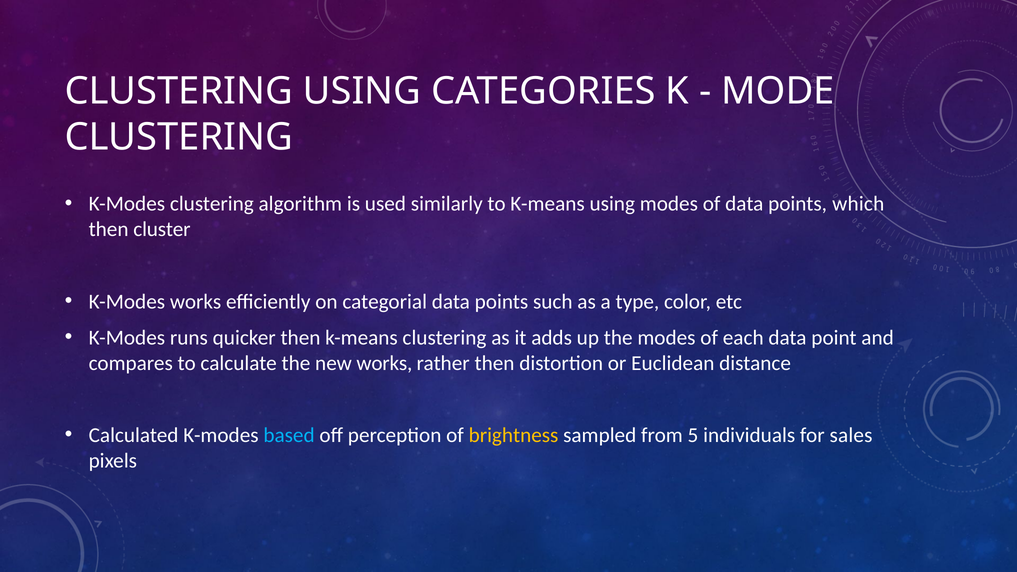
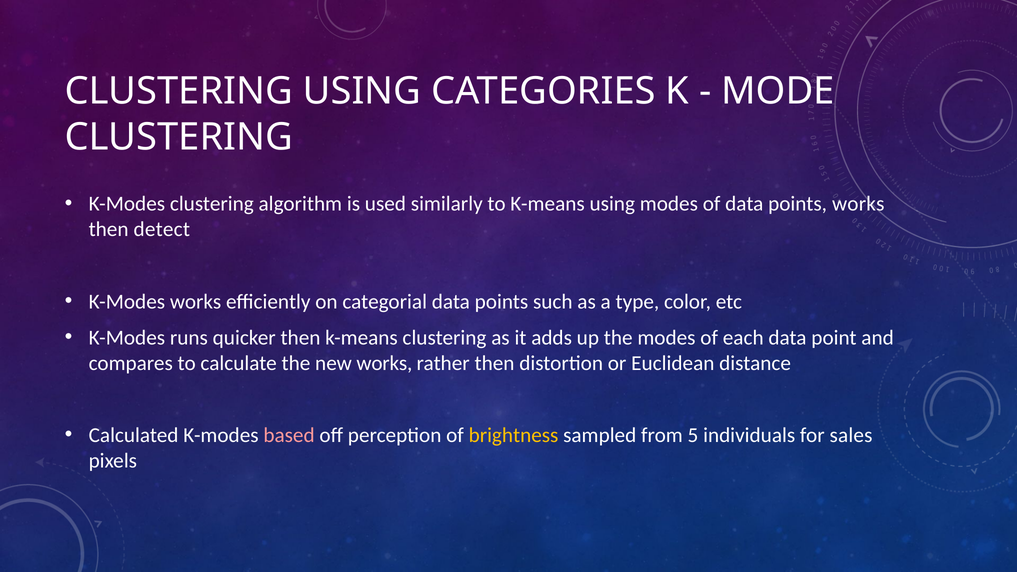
points which: which -> works (858, 204)
cluster: cluster -> detect (162, 229)
based colour: light blue -> pink (289, 435)
